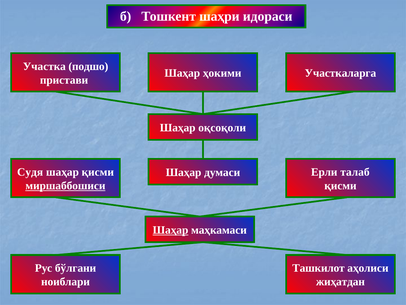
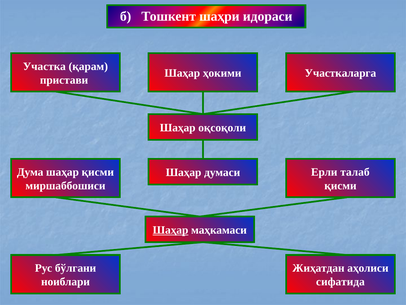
подшо: подшо -> қарам (88, 66)
Судя: Судя -> Дума (30, 172)
миршаббошиси underline: present -> none (65, 185)
Ташкилот: Ташкилот -> Жиҳатдан (318, 268)
жиҳатдан: жиҳатдан -> сифатида (340, 281)
